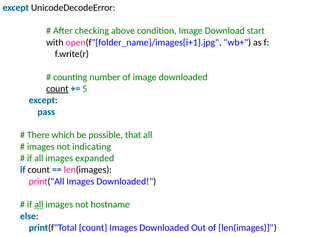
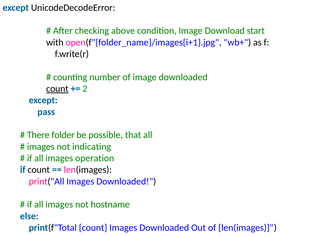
5: 5 -> 2 (85, 89)
which: which -> folder (63, 135)
expanded: expanded -> operation (95, 158)
all underline: present -> none (39, 205)
